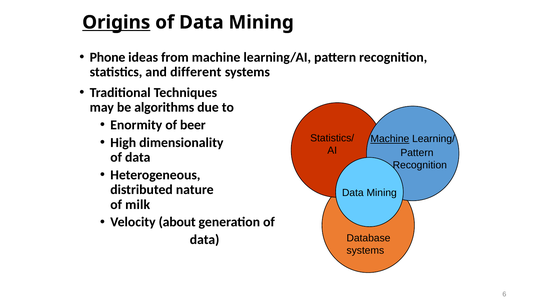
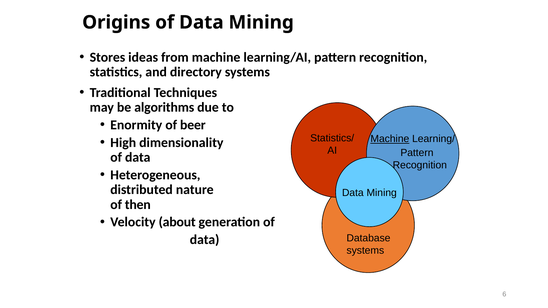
Origins underline: present -> none (116, 22)
Phone: Phone -> Stores (107, 57)
different: different -> directory (196, 72)
milk: milk -> then (138, 205)
